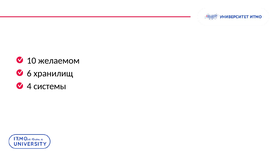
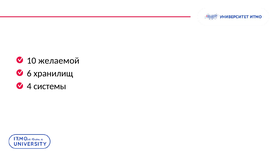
желаемом: желаемом -> желаемой (59, 60)
